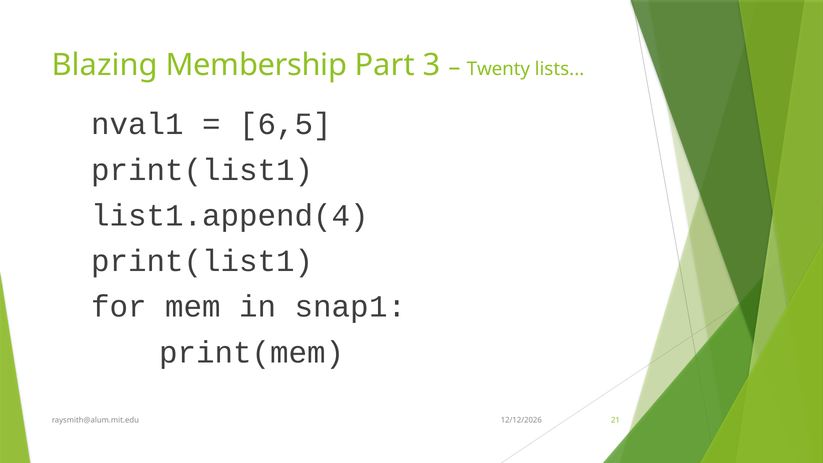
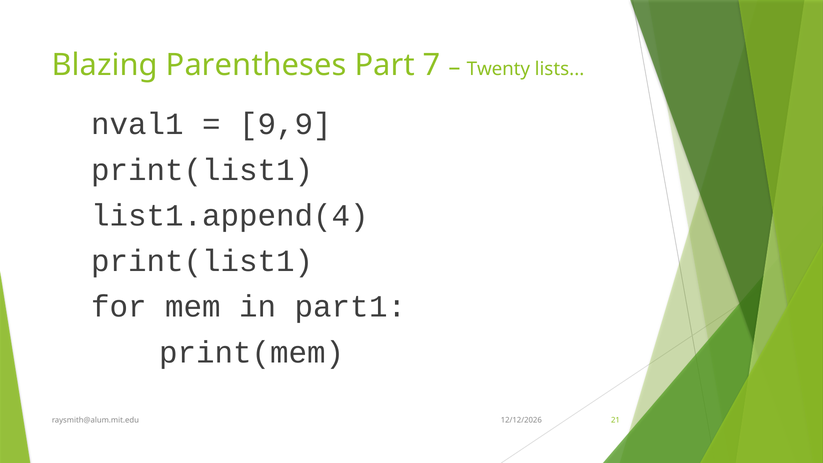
Membership: Membership -> Parentheses (256, 65)
3: 3 -> 7 (432, 65)
6,5: 6,5 -> 9,9 (286, 124)
snap1: snap1 -> part1 (350, 307)
